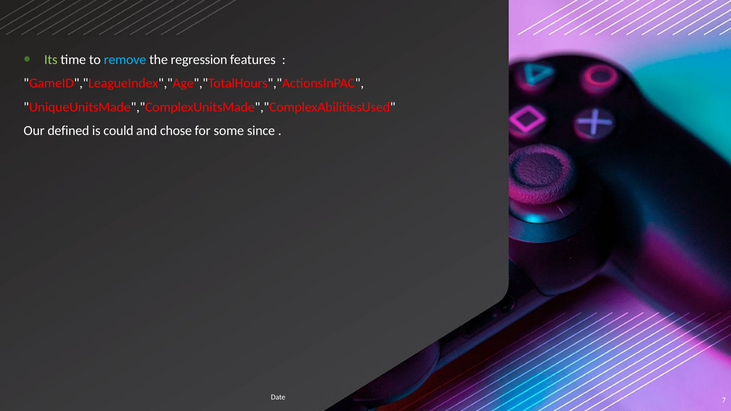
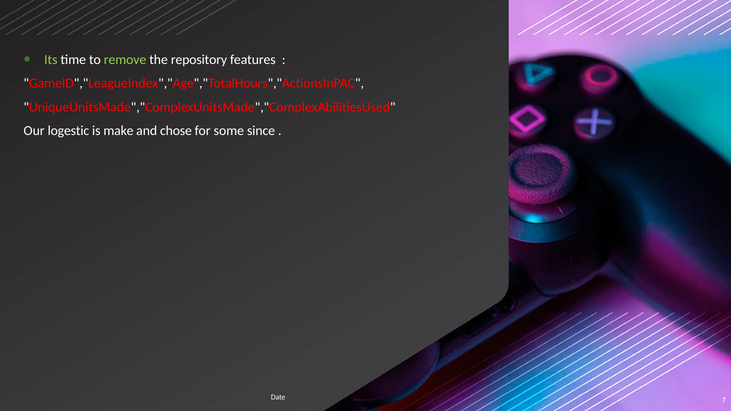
remove colour: light blue -> light green (125, 60)
regression: regression -> repository (199, 60)
defined: defined -> logestic (68, 131)
could: could -> make (118, 131)
